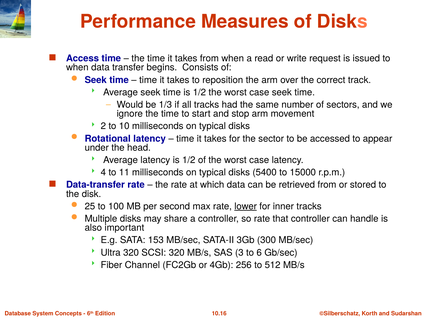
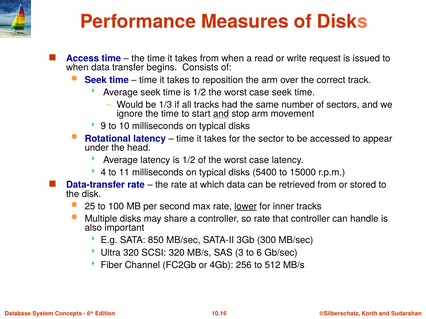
and underline: none -> present (221, 114)
2: 2 -> 9 (103, 126)
153: 153 -> 850 (156, 241)
